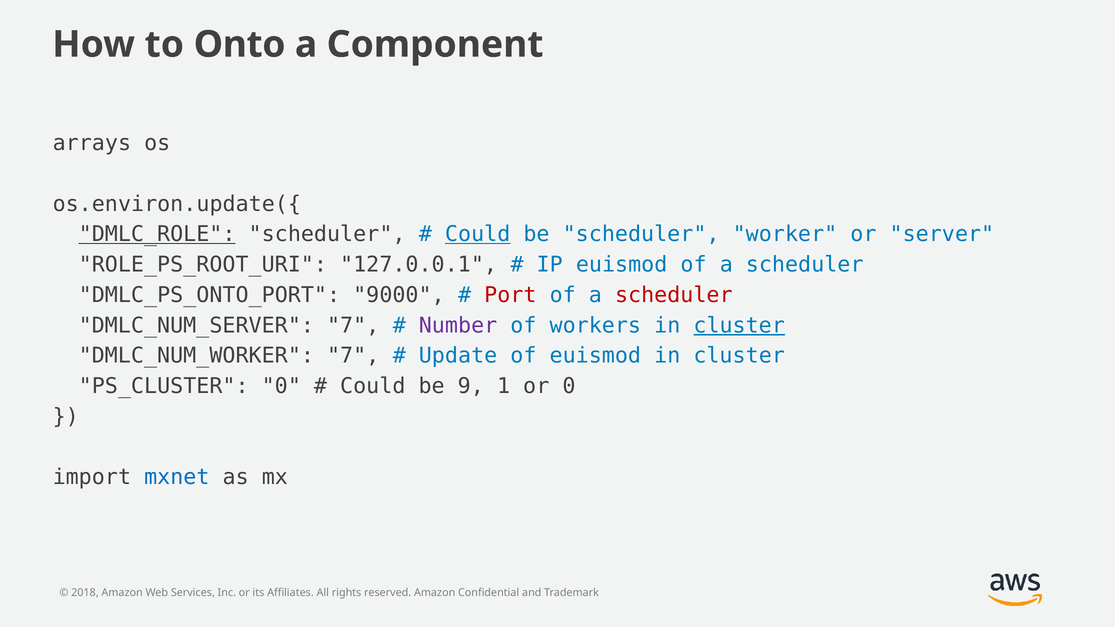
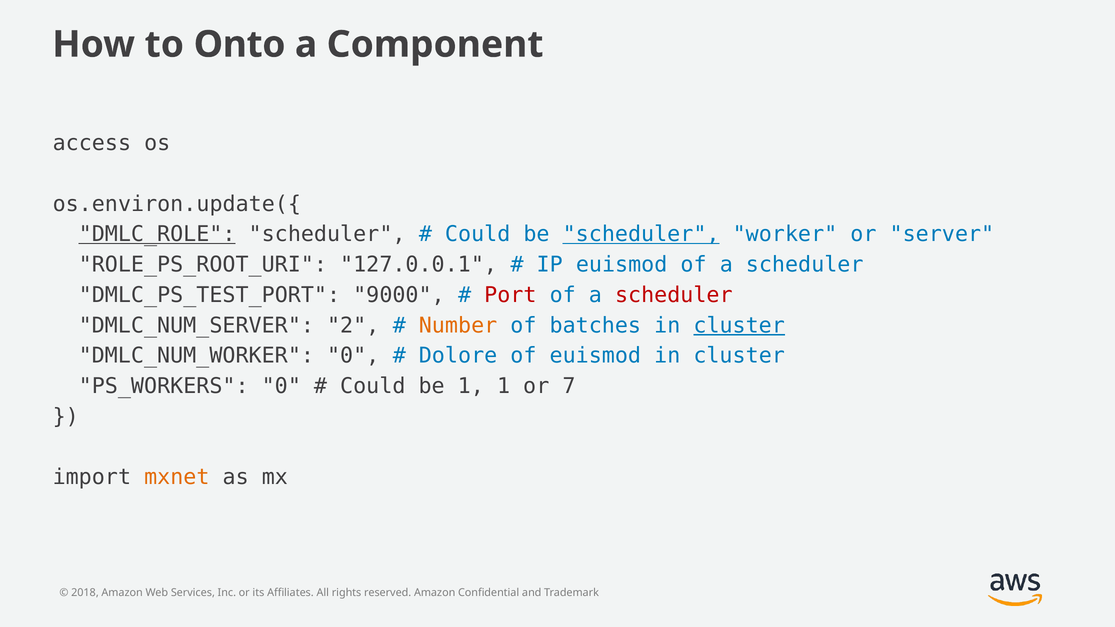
arrays: arrays -> access (92, 143)
Could underline: present -> none (478, 234)
scheduler underline: none -> present (641, 234)
DMLC_PS_ONTO_PORT: DMLC_PS_ONTO_PORT -> DMLC_PS_TEST_PORT (209, 295)
DMLC_NUM_SERVER 7: 7 -> 2 (353, 325)
Number colour: purple -> orange (458, 325)
workers: workers -> batches (595, 325)
DMLC_NUM_WORKER 7: 7 -> 0 (353, 356)
Update: Update -> Dolore (458, 356)
PS_CLUSTER: PS_CLUSTER -> PS_WORKERS (164, 386)
be 9: 9 -> 1 (471, 386)
or 0: 0 -> 7 (569, 386)
mxnet colour: blue -> orange (177, 477)
